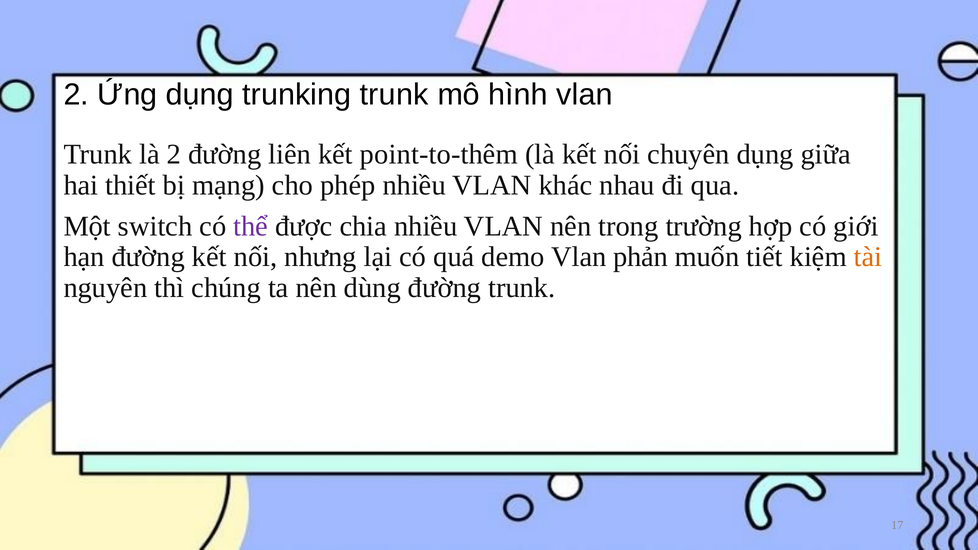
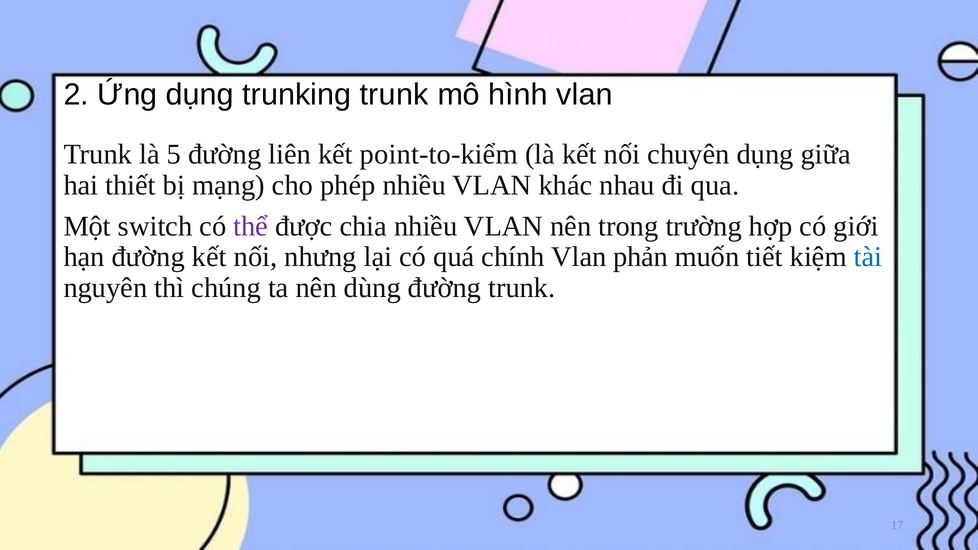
là 2: 2 -> 5 (174, 154)
point-to-thêm: point-to-thêm -> point-to-kiểm (439, 154)
demo: demo -> chính (513, 257)
tài colour: orange -> blue (868, 257)
